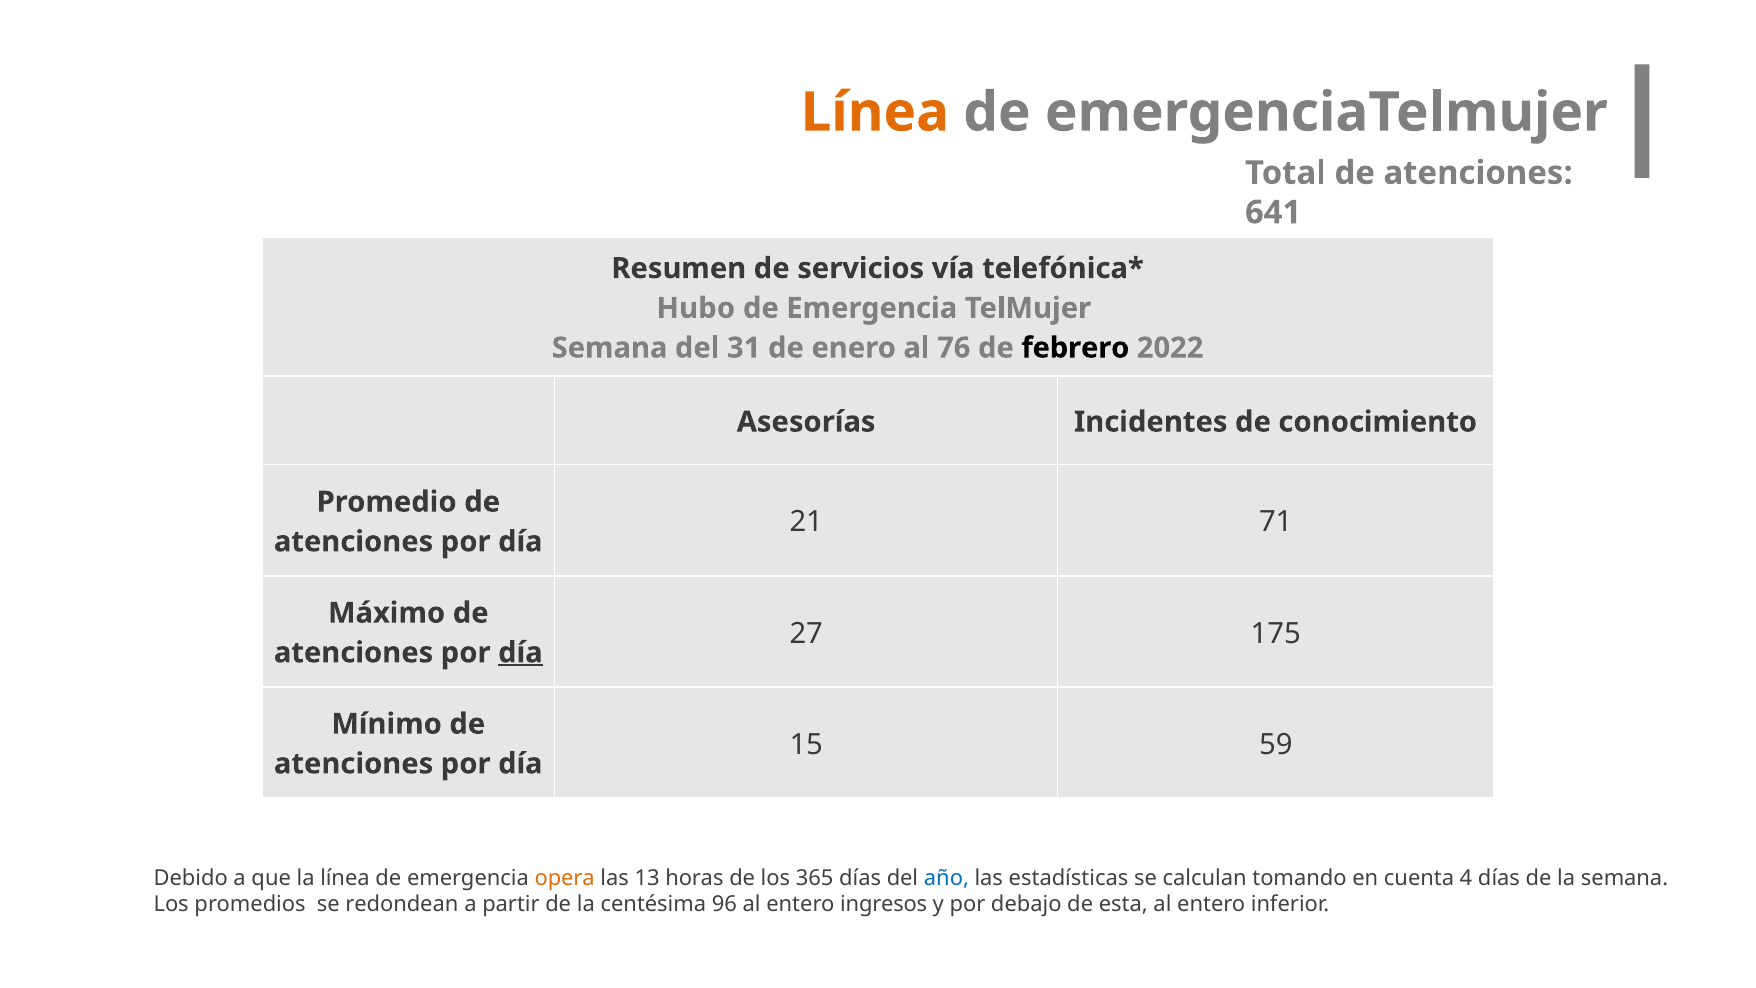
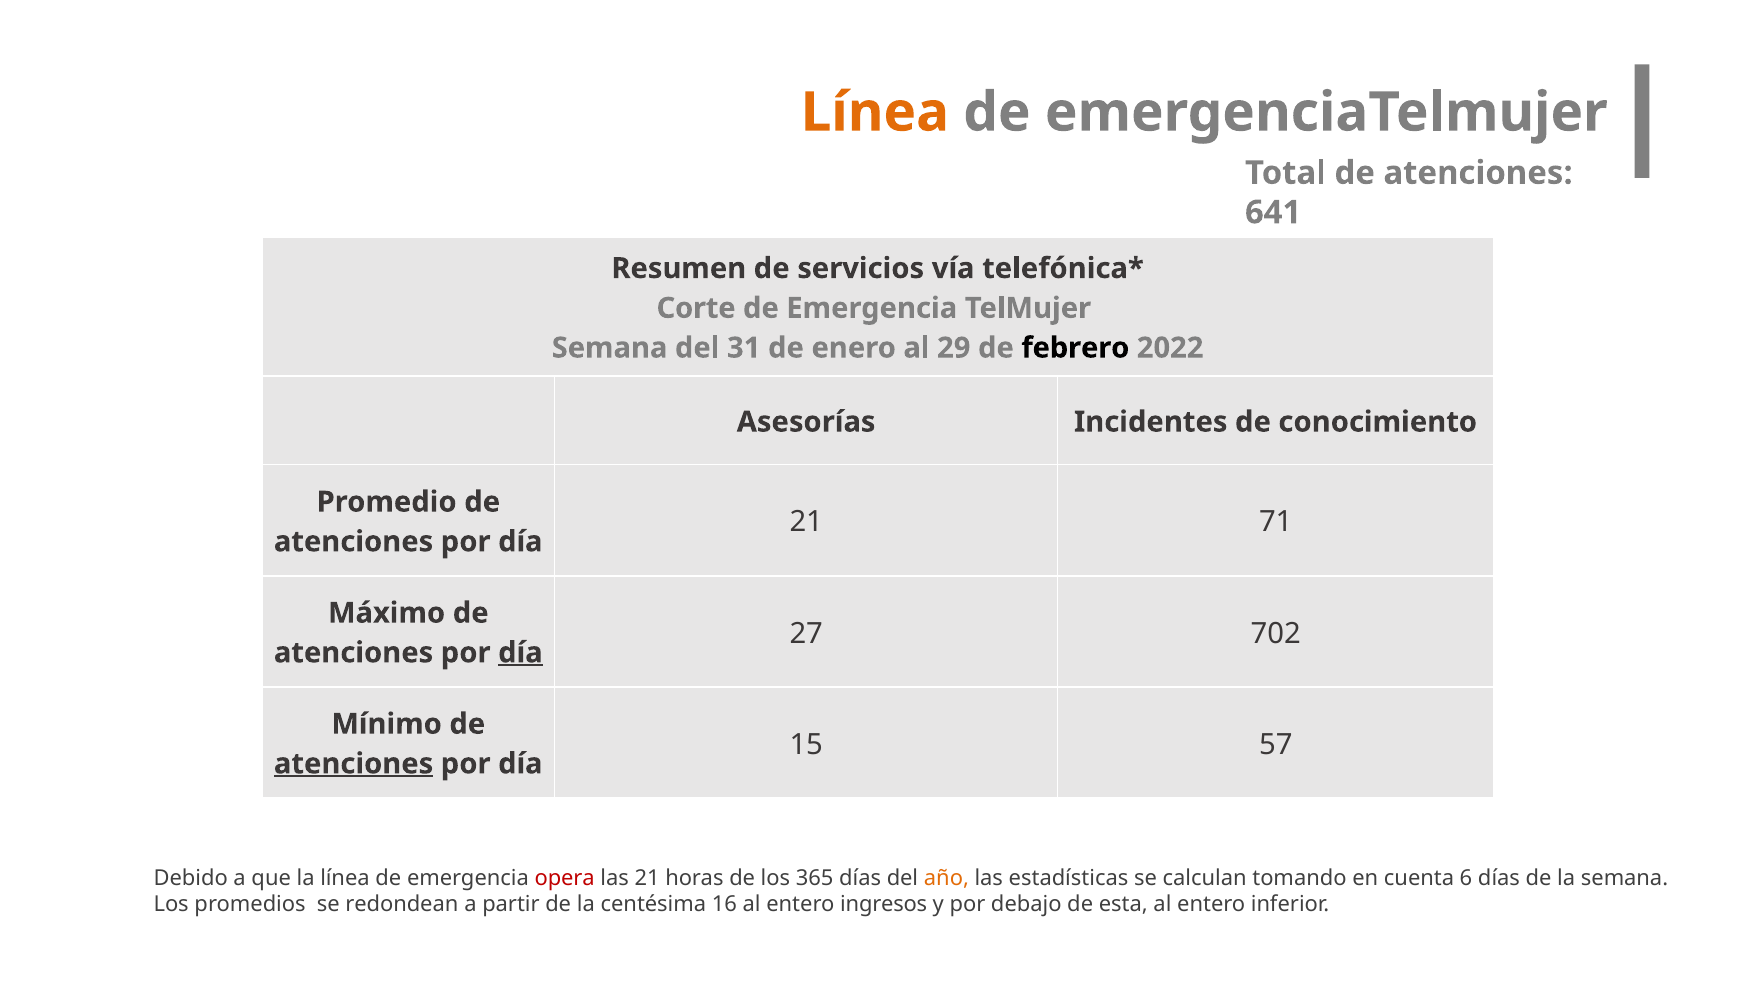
Hubo: Hubo -> Corte (696, 308)
76: 76 -> 29 (954, 348)
175: 175 -> 702 (1276, 633)
59: 59 -> 57 (1276, 744)
atenciones underline: none -> present (354, 764)
opera colour: orange -> red (565, 878)
las 13: 13 -> 21 (647, 878)
año colour: blue -> orange (946, 878)
4: 4 -> 6 (1466, 878)
96: 96 -> 16 (724, 904)
